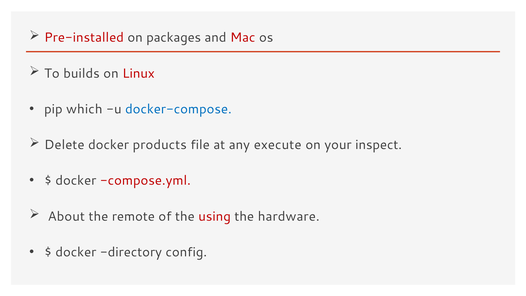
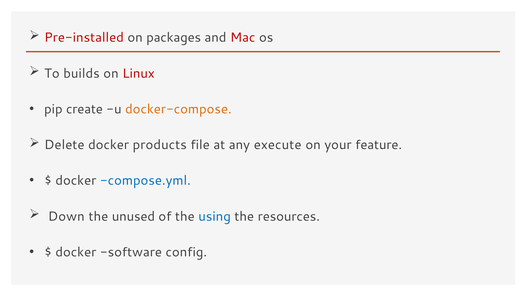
which: which -> create (84, 109)
docker-compose colour: blue -> orange (178, 109)
inspect: inspect -> feature (379, 145)
compose.yml colour: red -> blue (145, 181)
About: About -> Down (66, 216)
remote: remote -> unused (133, 216)
using colour: red -> blue (215, 216)
hardware: hardware -> resources (289, 216)
directory: directory -> software (131, 252)
